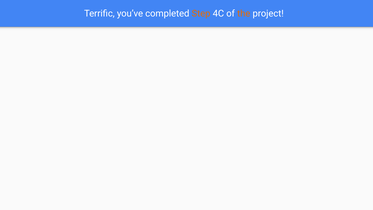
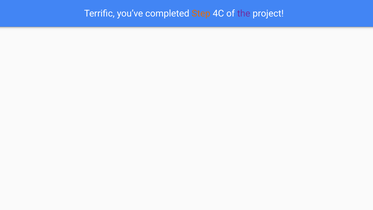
the colour: orange -> purple (244, 14)
